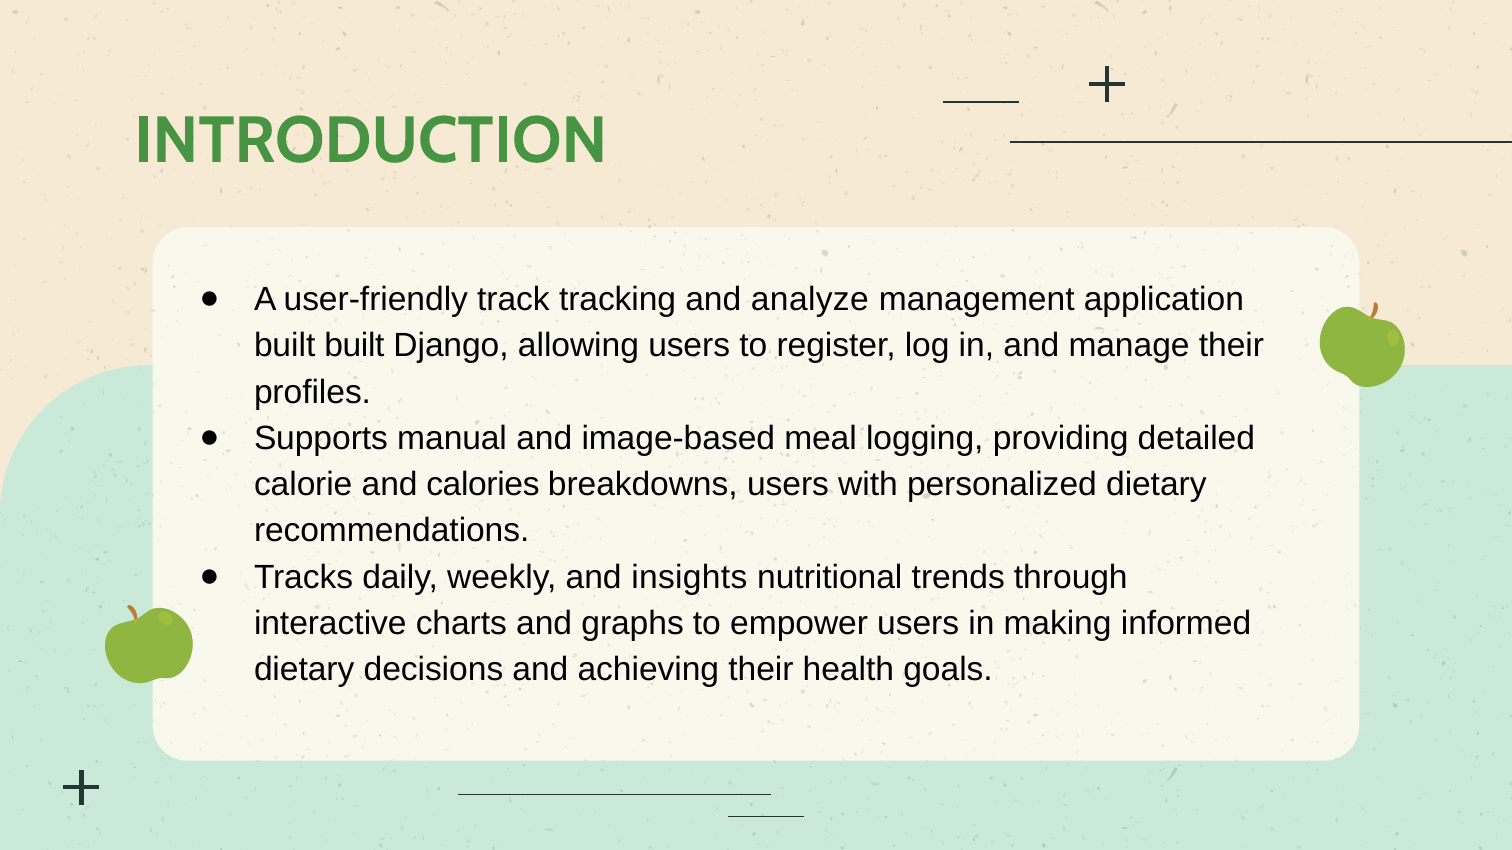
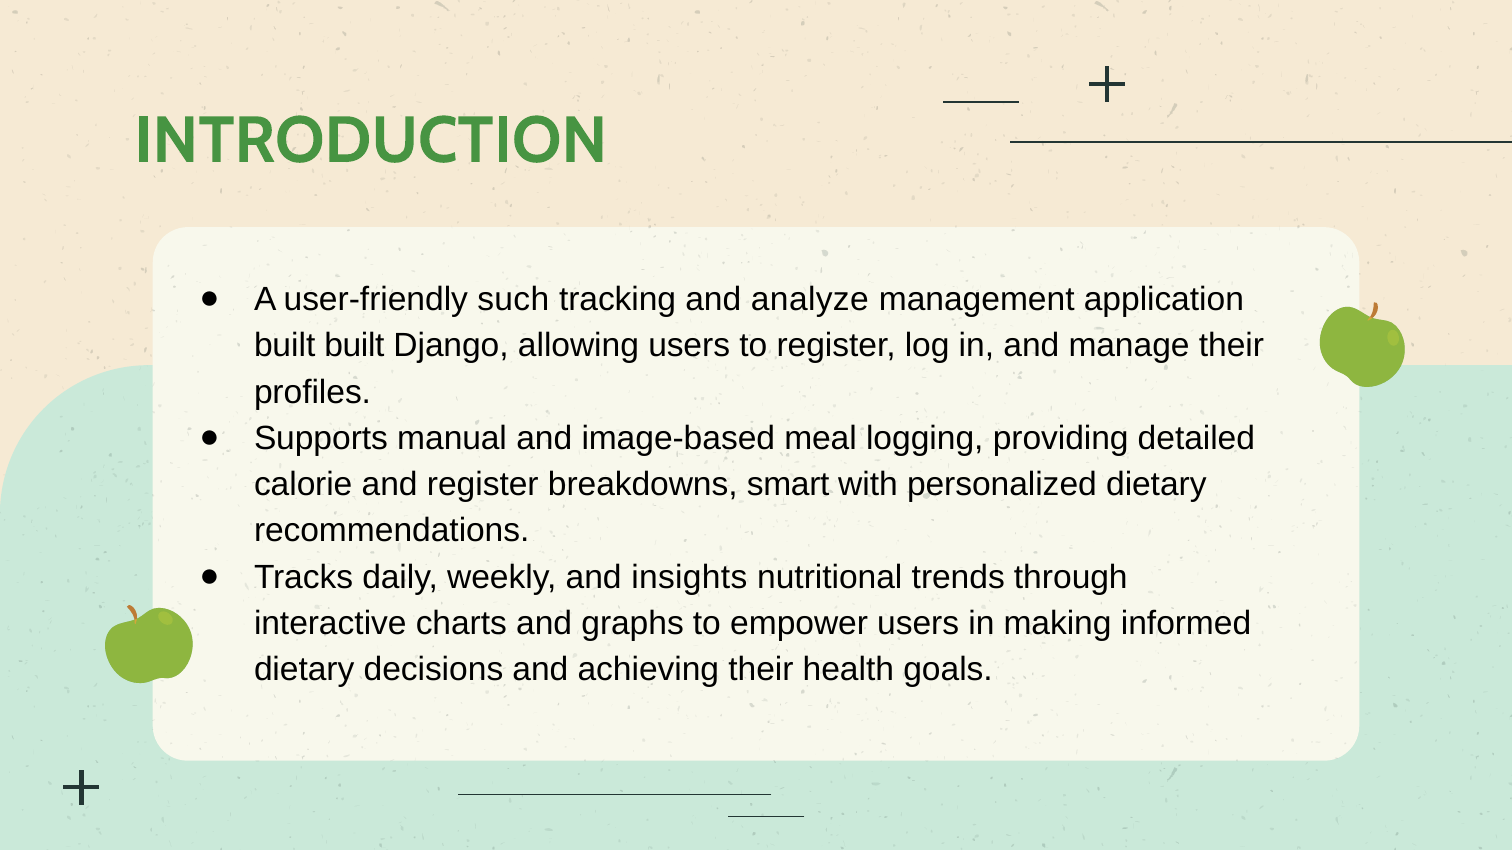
track: track -> such (513, 300)
and calories: calories -> register (483, 485)
breakdowns users: users -> smart (788, 485)
